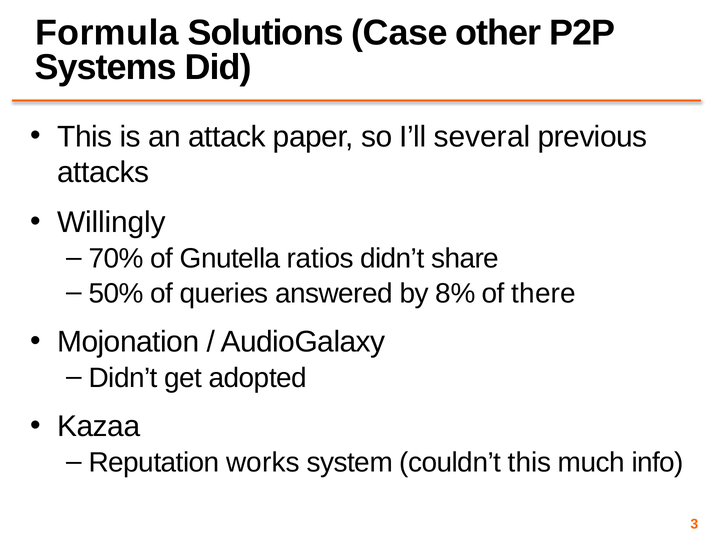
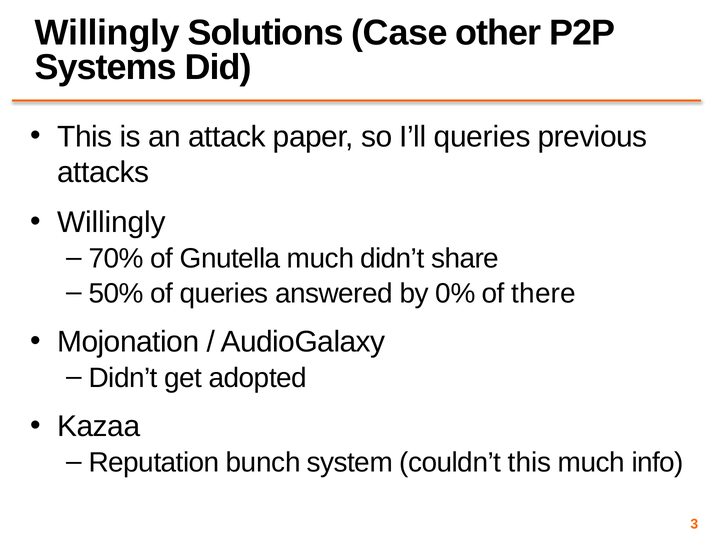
Formula: Formula -> Willingly (107, 33)
I’ll several: several -> queries (482, 137)
Gnutella ratios: ratios -> much (320, 259)
8%: 8% -> 0% (455, 293)
works: works -> bunch (263, 463)
